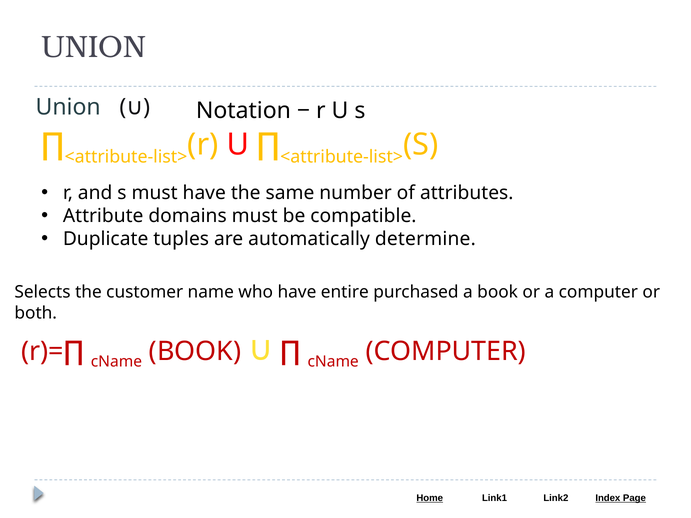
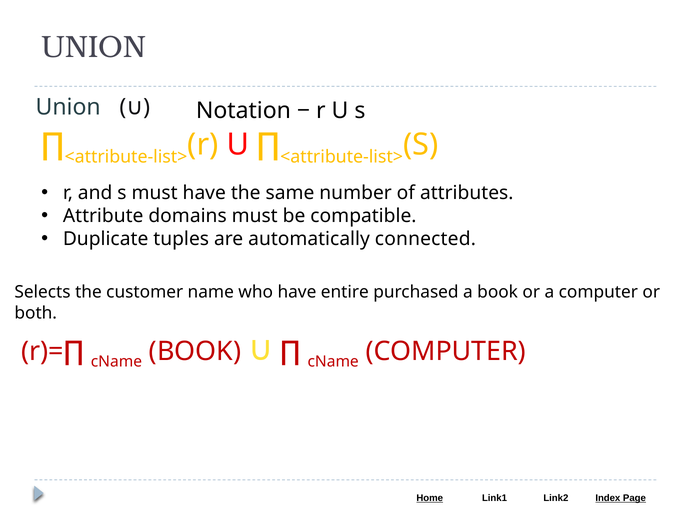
determine: determine -> connected (425, 239)
